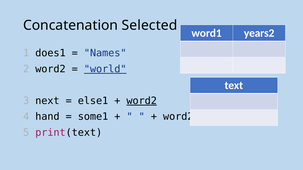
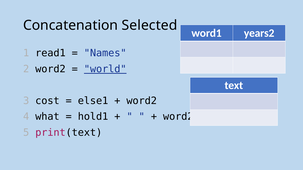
does1: does1 -> read1 (50, 53)
next: next -> cost (47, 101)
word2 underline: present -> none (142, 101)
hand: hand -> what (47, 117)
some1: some1 -> hold1 (93, 117)
